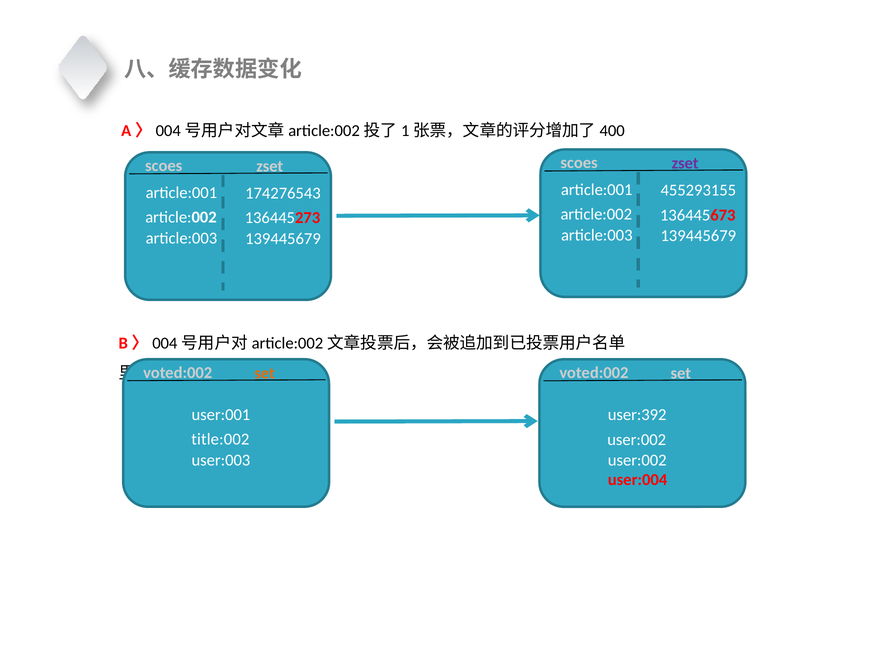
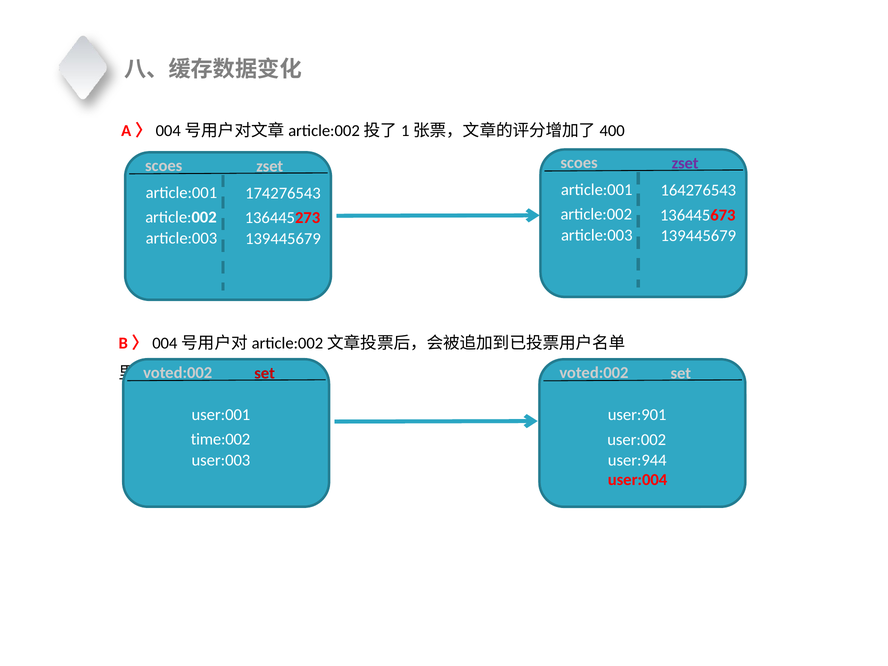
455293155: 455293155 -> 164276543 (698, 190)
set colour: orange -> red (265, 373)
user:392: user:392 -> user:901 (637, 415)
title:002: title:002 -> time:002 (221, 439)
user:002: user:002 -> user:944 (637, 460)
